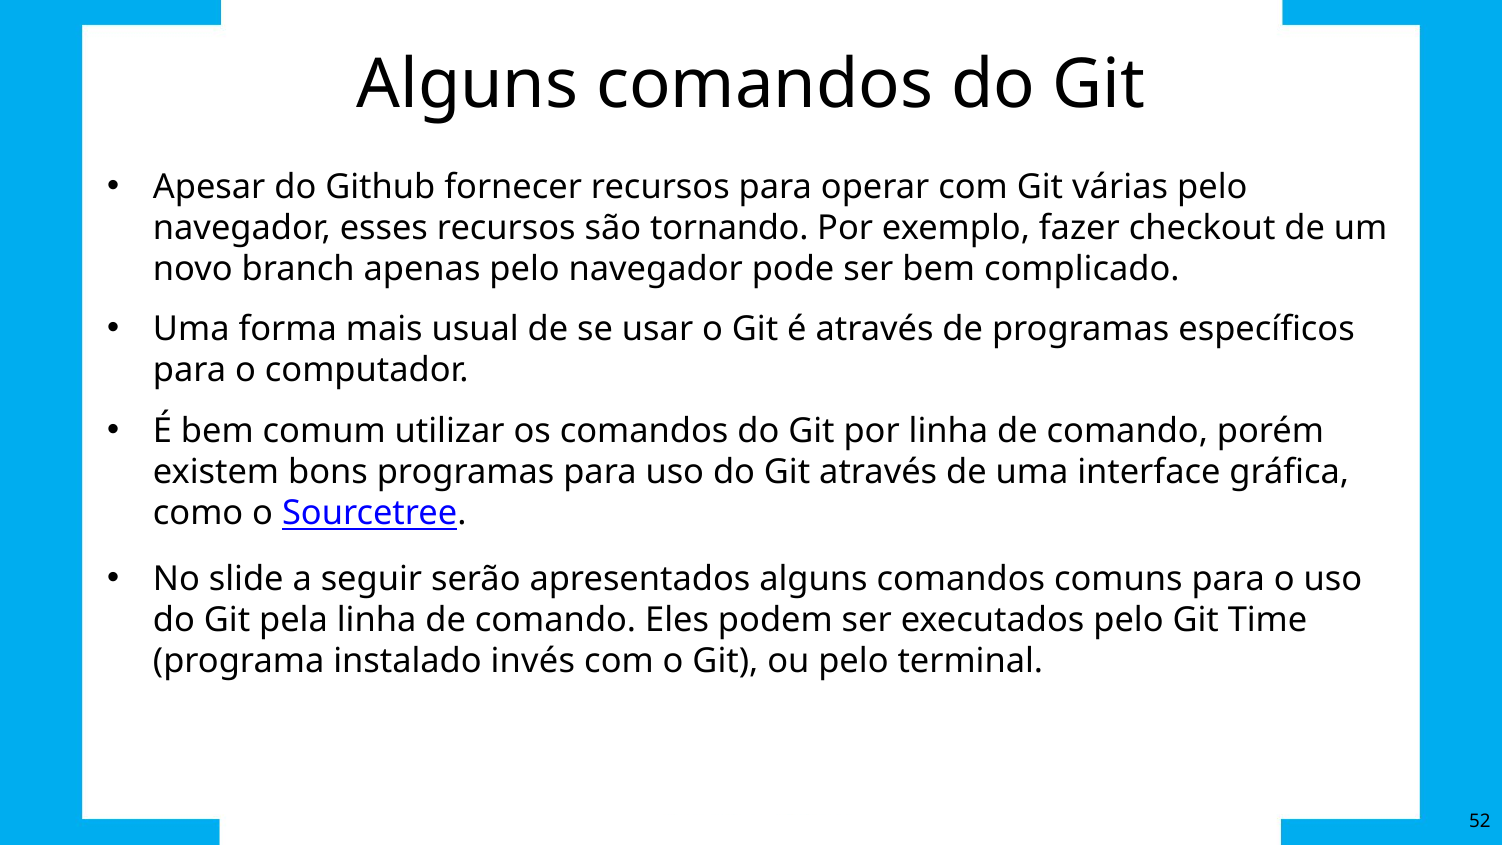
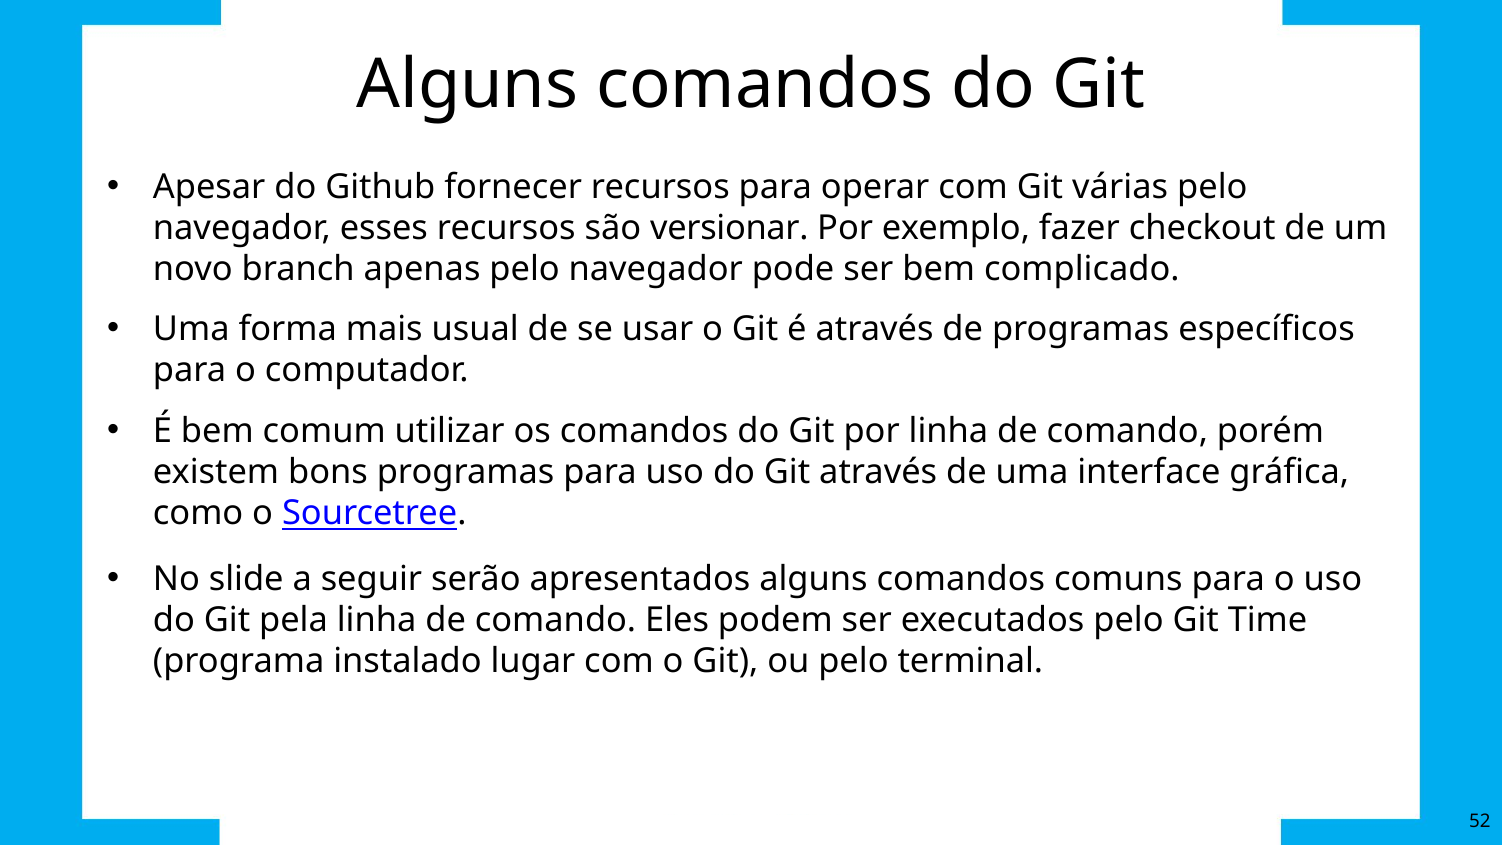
tornando: tornando -> versionar (729, 228)
invés: invés -> lugar (533, 662)
